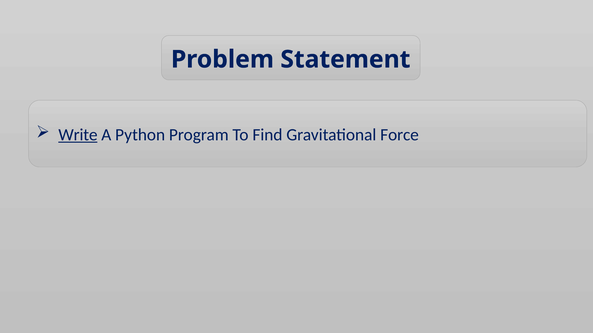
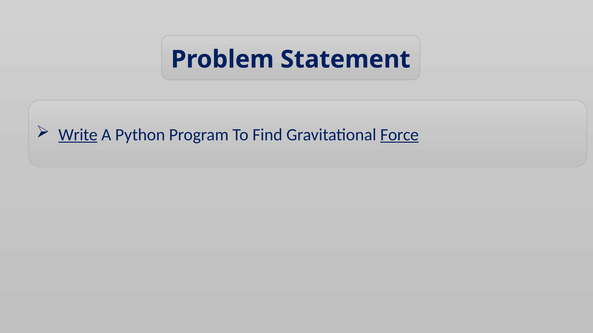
Force underline: none -> present (400, 135)
